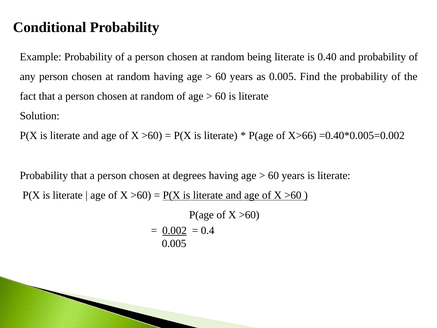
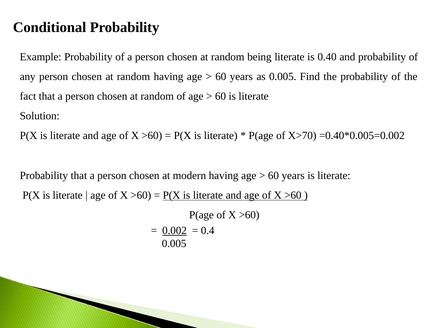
X>66: X>66 -> X>70 (302, 135)
degrees: degrees -> modern (189, 176)
